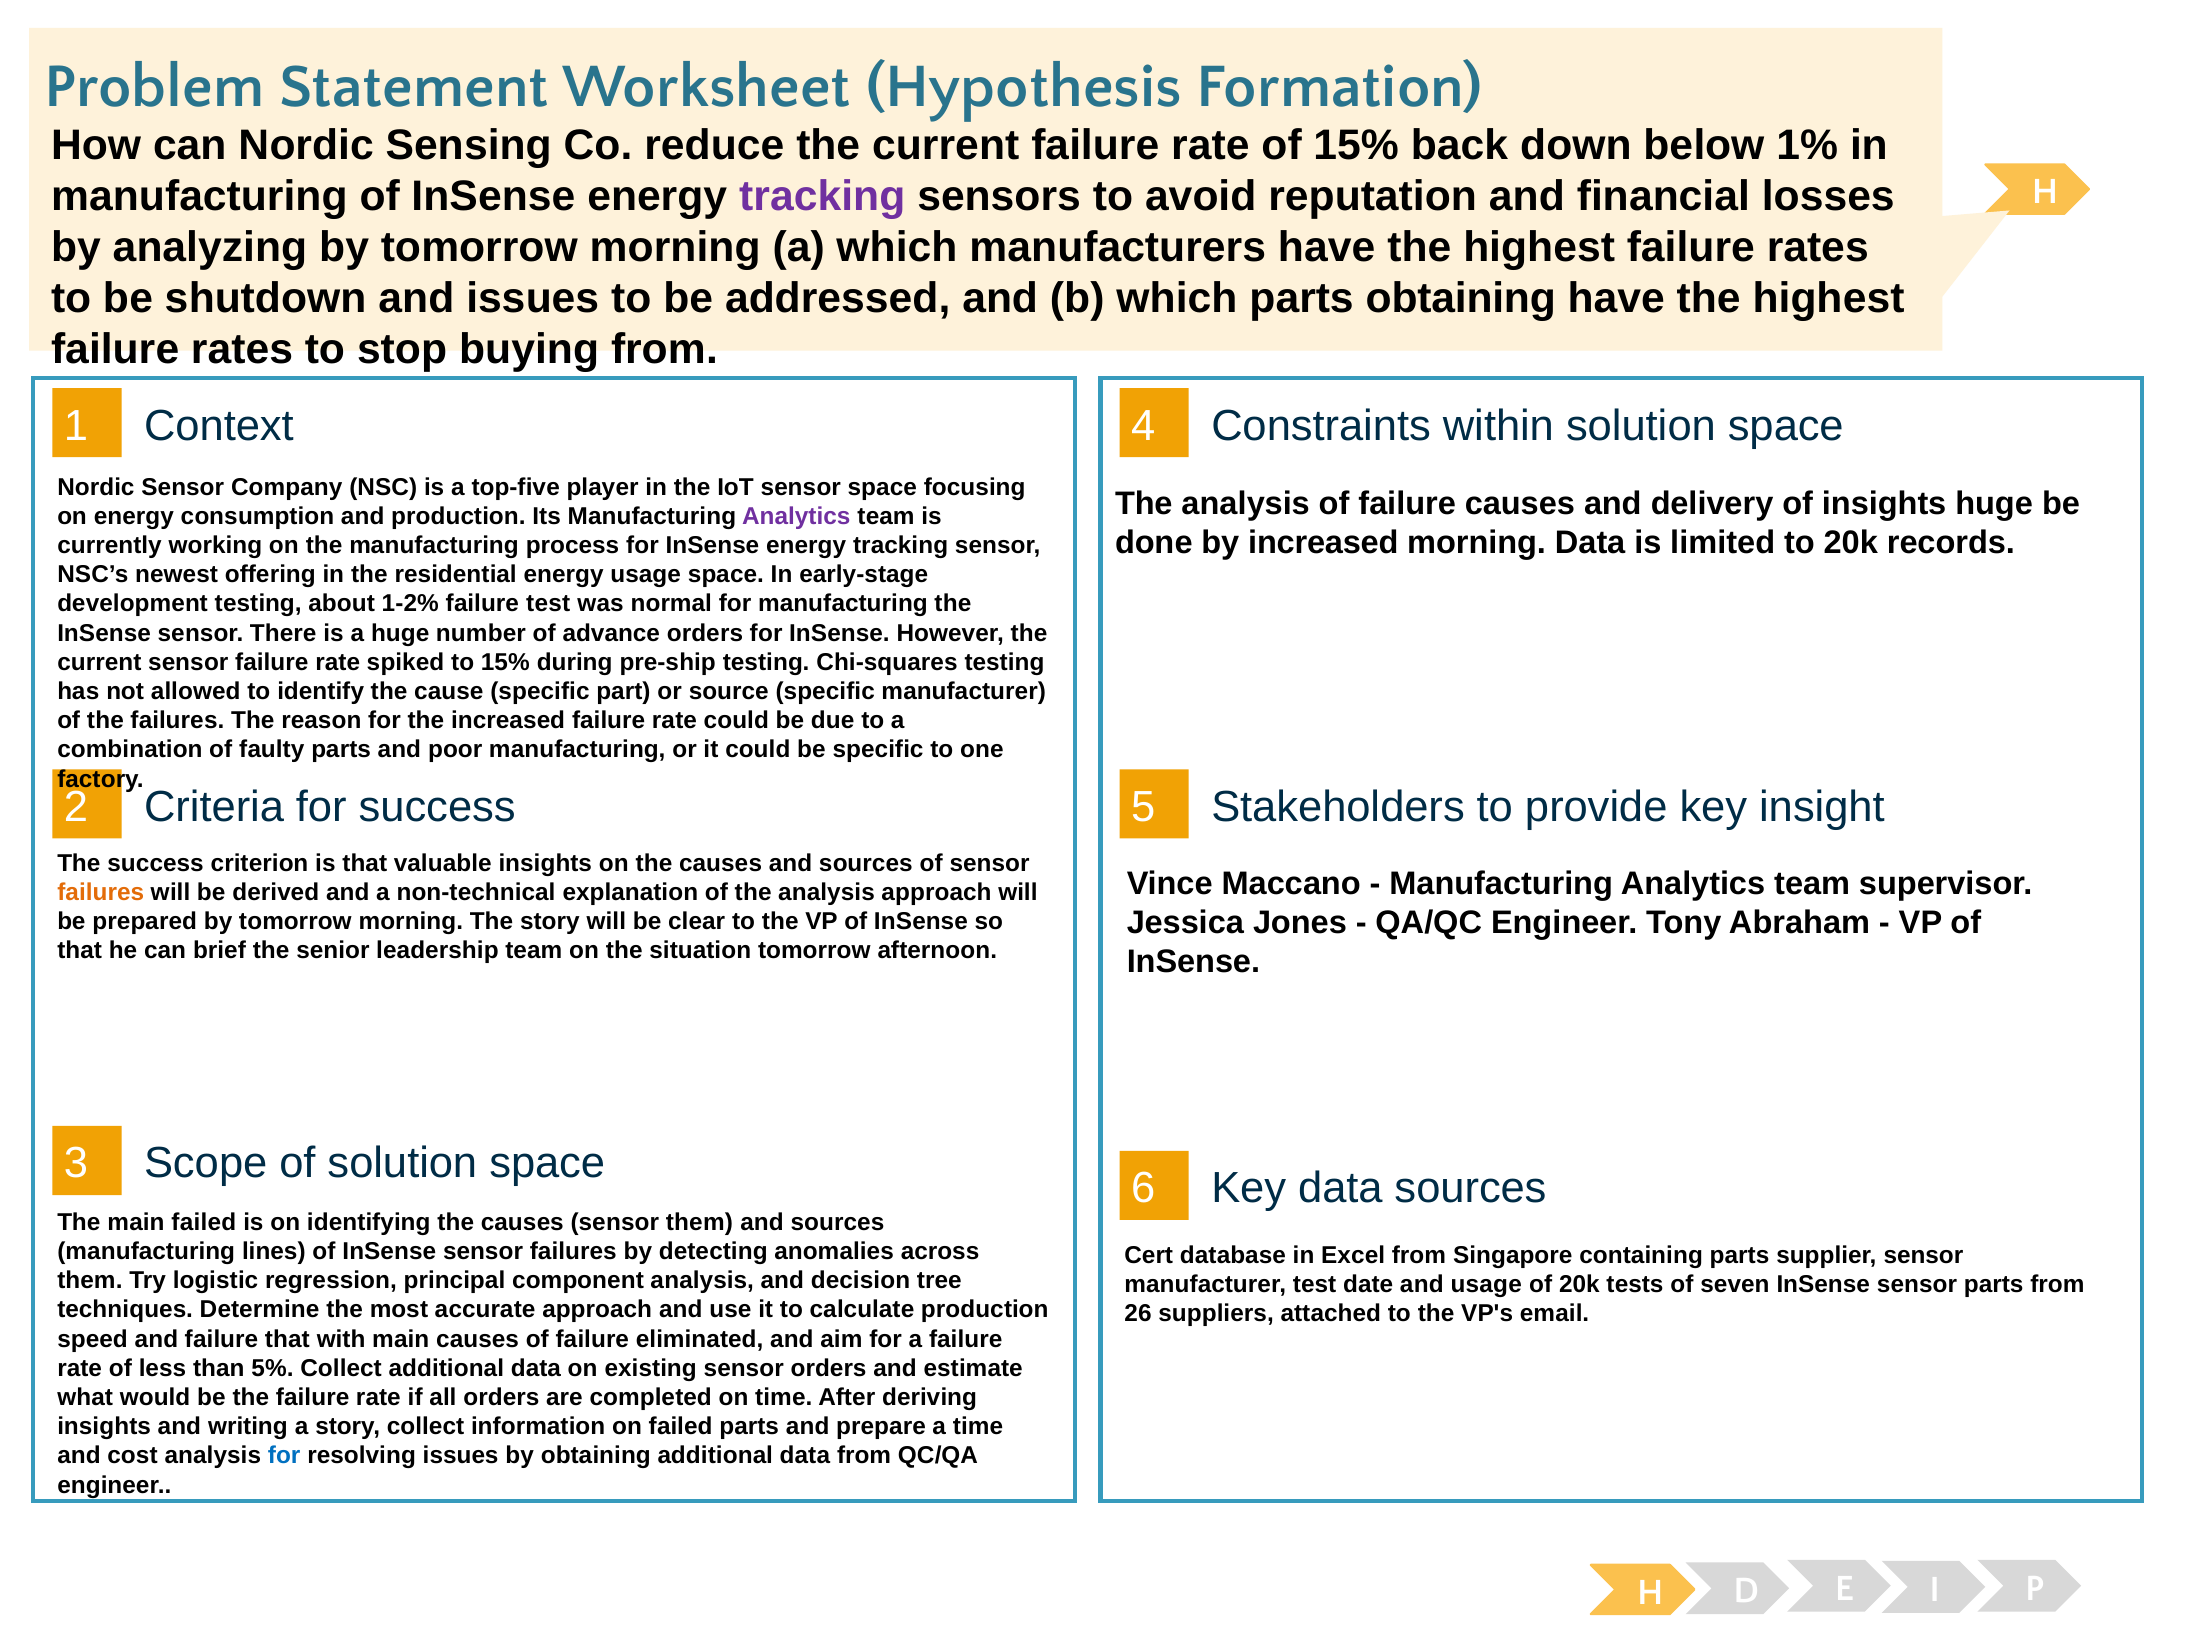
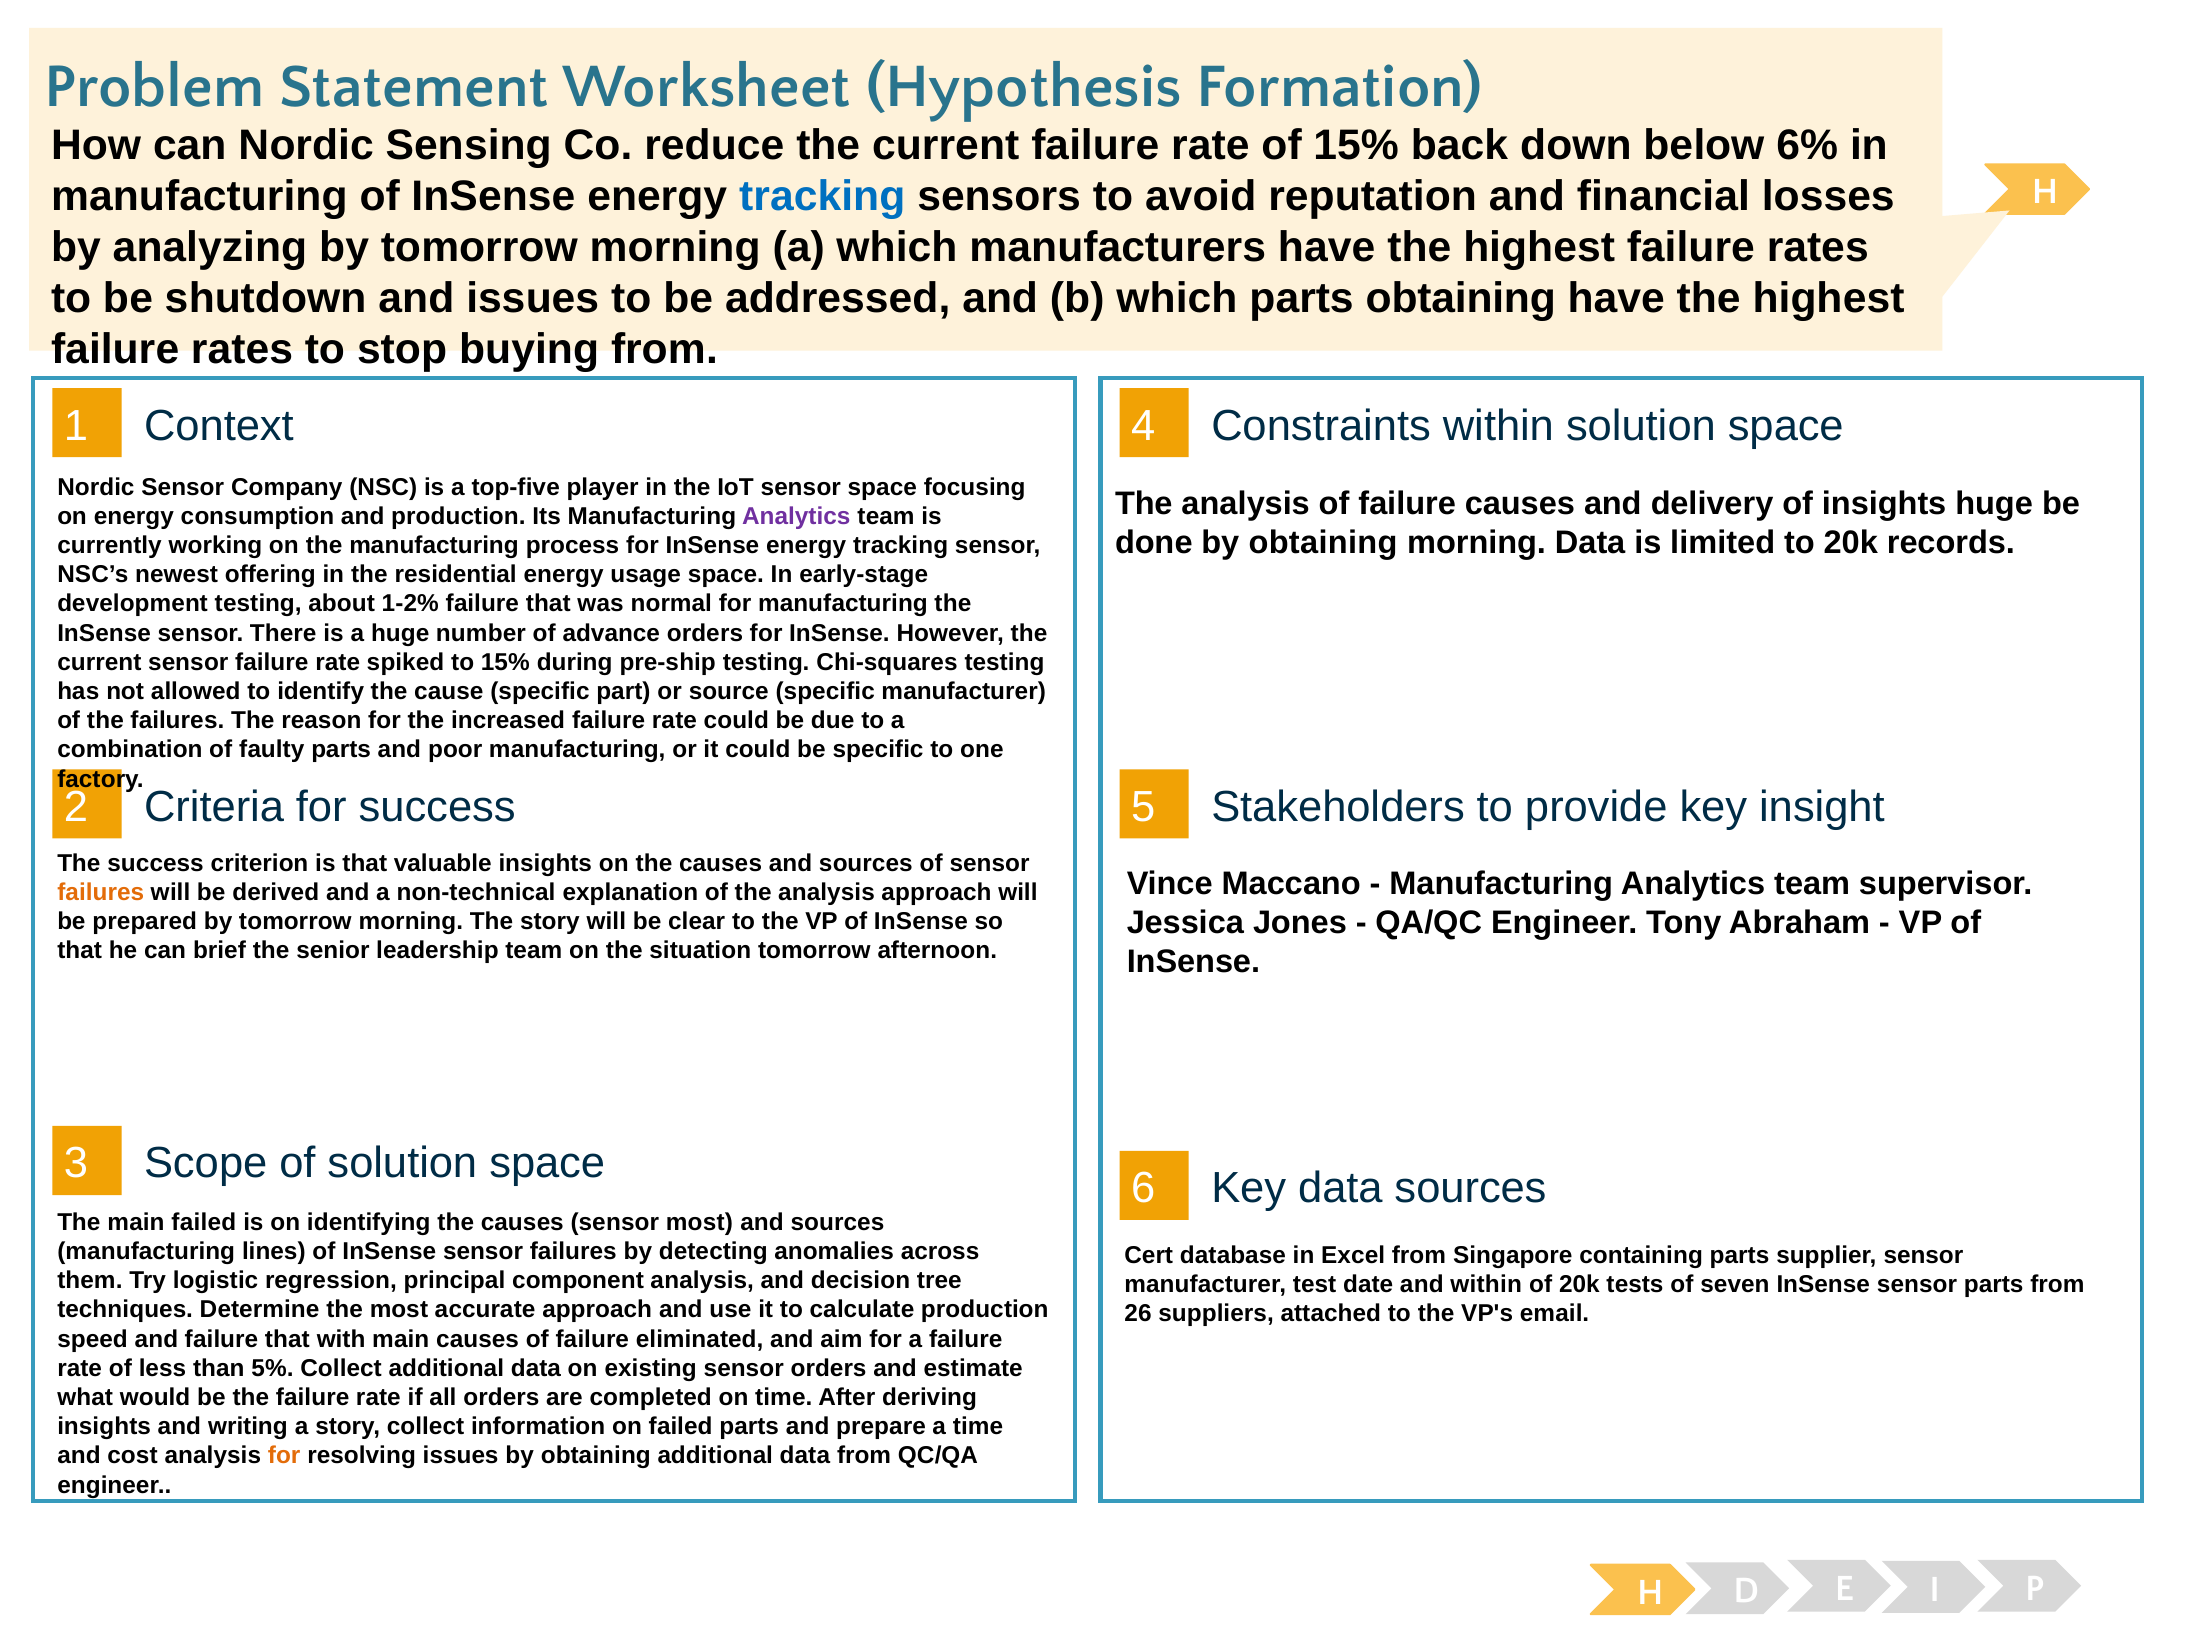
1%: 1% -> 6% (1807, 145)
tracking colour: purple -> blue (822, 196)
done by increased: increased -> obtaining (1323, 543)
1-2% failure test: test -> that (548, 604)
sensor them: them -> most (699, 1222)
and usage: usage -> within (1486, 1284)
for colour: blue -> orange (284, 1456)
